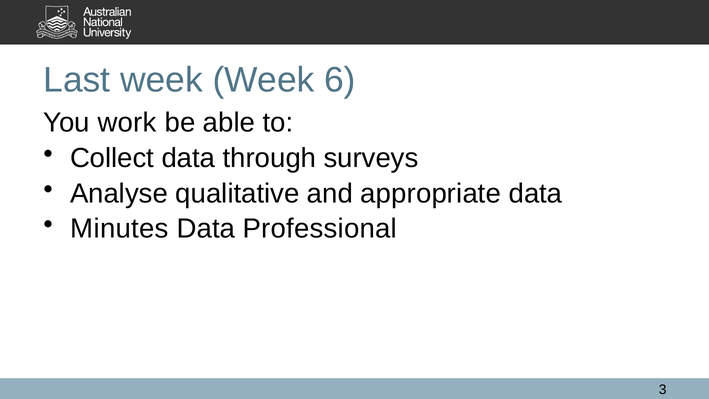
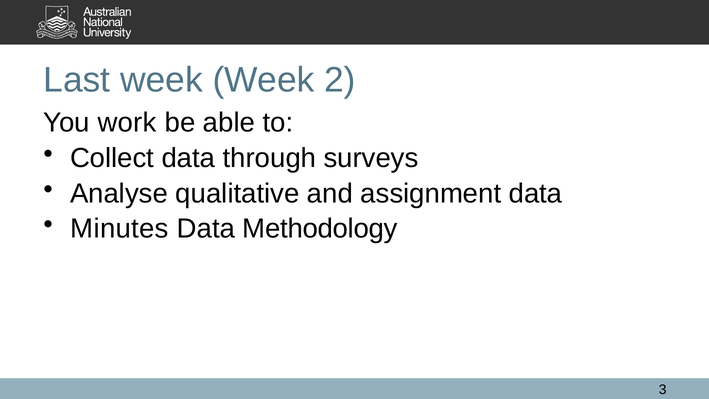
6: 6 -> 2 (340, 80)
appropriate: appropriate -> assignment (431, 193)
Professional: Professional -> Methodology (320, 229)
